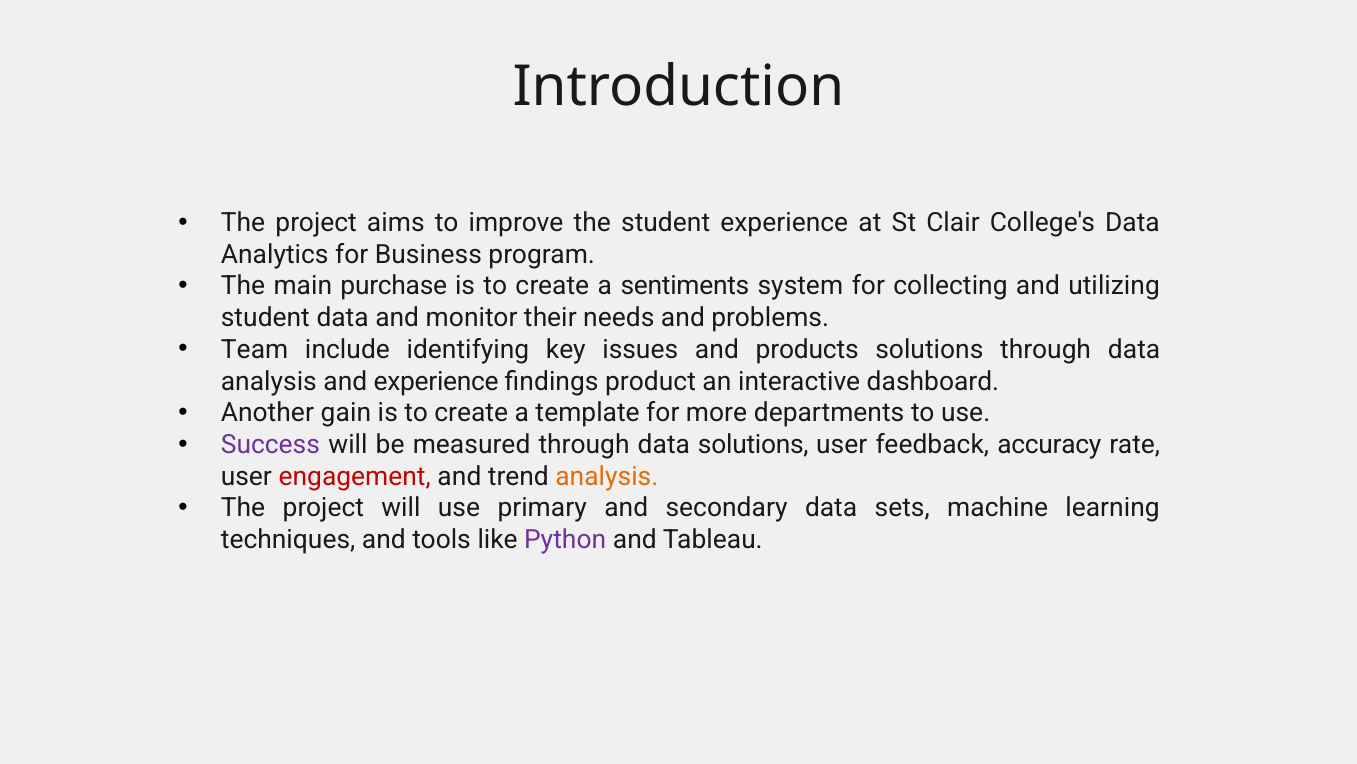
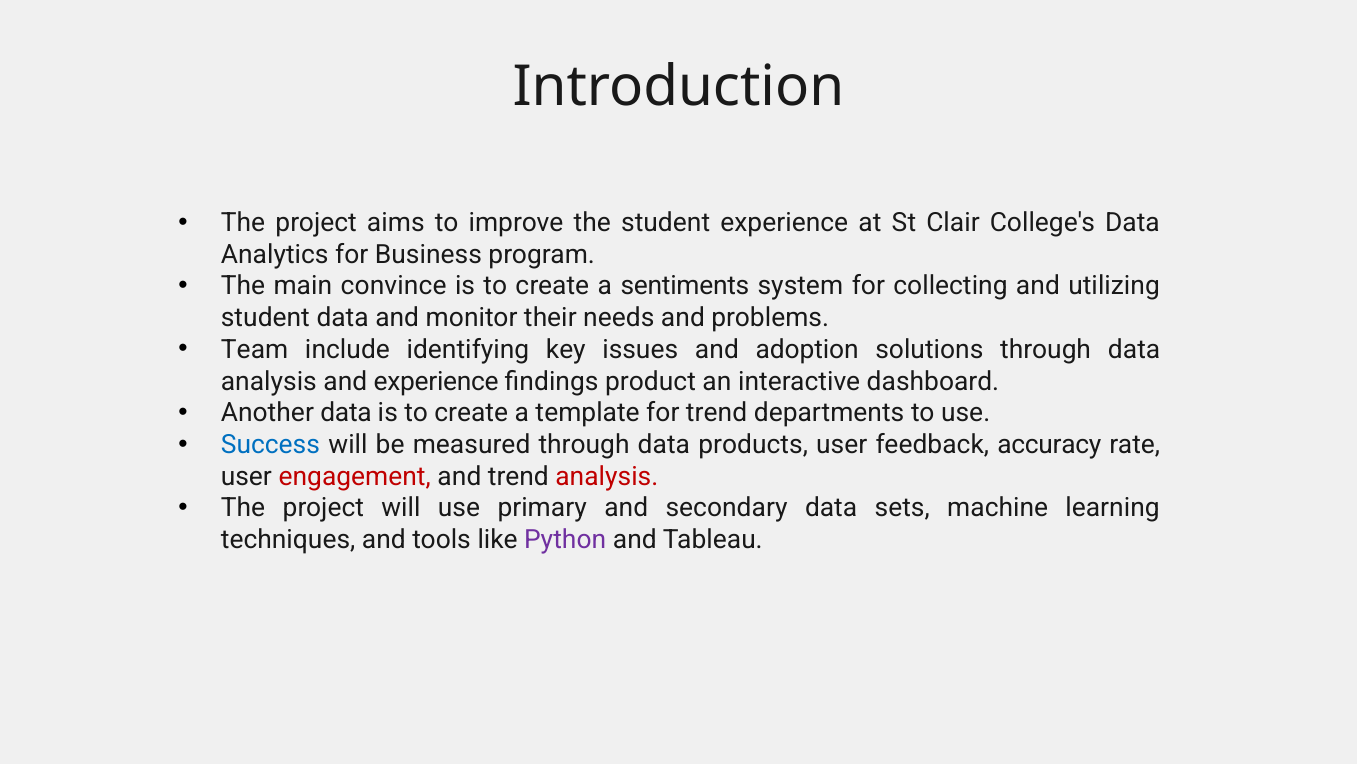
purchase: purchase -> convince (394, 286)
products: products -> adoption (807, 349)
Another gain: gain -> data (346, 413)
for more: more -> trend (717, 413)
Success colour: purple -> blue (270, 444)
data solutions: solutions -> products (753, 444)
analysis colour: orange -> red (607, 476)
